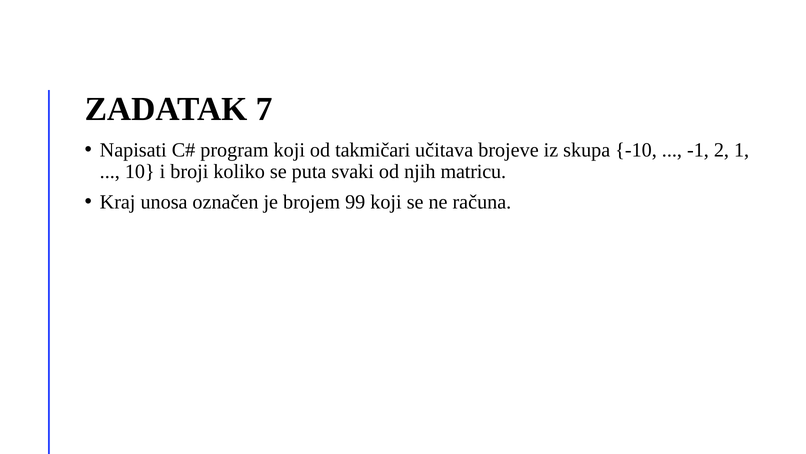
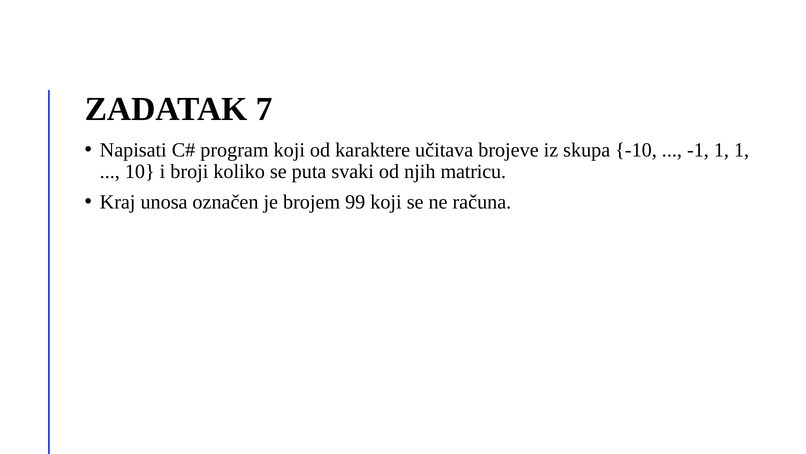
takmičari: takmičari -> karaktere (373, 150)
-1 2: 2 -> 1 (721, 150)
